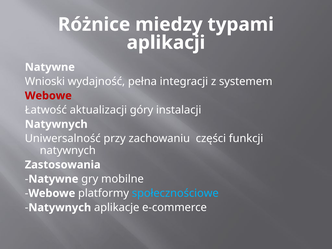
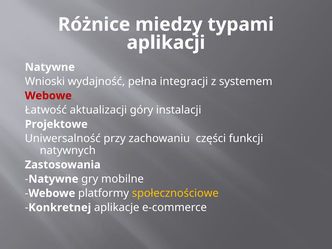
Natywnych: Natywnych -> Projektowe (56, 124)
społecznościowe colour: light blue -> yellow (175, 193)
Natywnych: Natywnych -> Konkretnej (60, 208)
